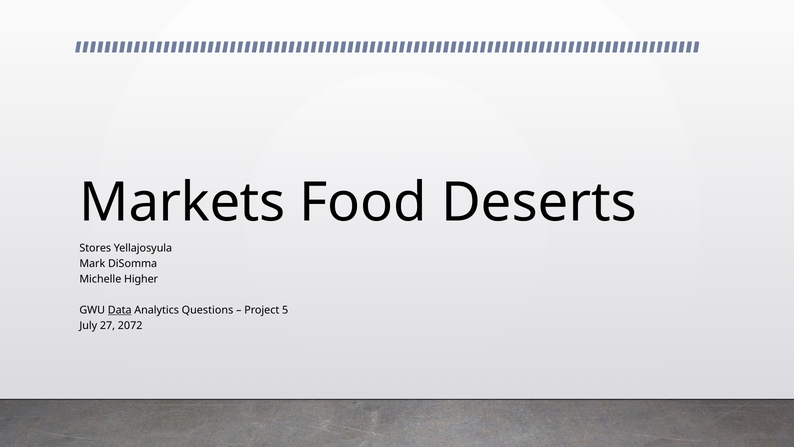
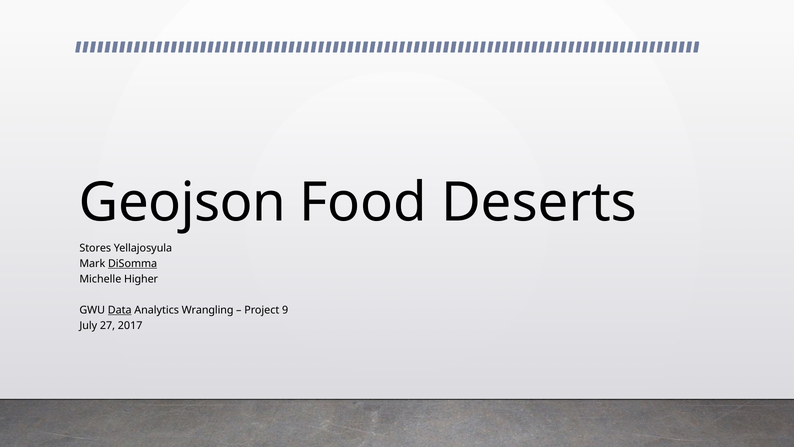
Markets: Markets -> Geojson (183, 202)
DiSomma underline: none -> present (133, 263)
Questions: Questions -> Wrangling (208, 310)
5: 5 -> 9 (285, 310)
2072: 2072 -> 2017 (130, 325)
